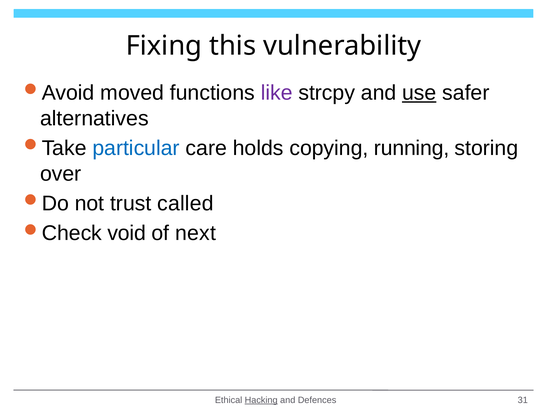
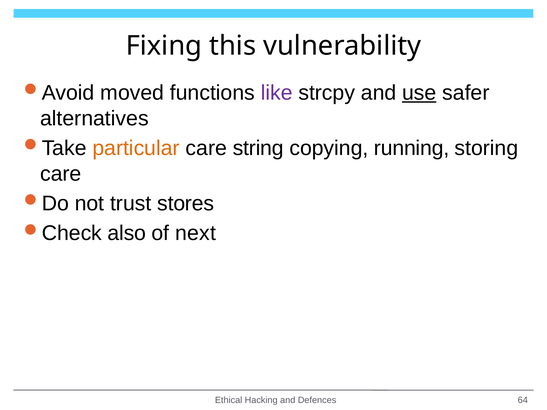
particular colour: blue -> orange (136, 148)
holds: holds -> string (258, 148)
over: over -> care (61, 174)
called: called -> stores (186, 204)
void: void -> also (127, 233)
Hacking underline: present -> none (261, 400)
31: 31 -> 64 (523, 400)
